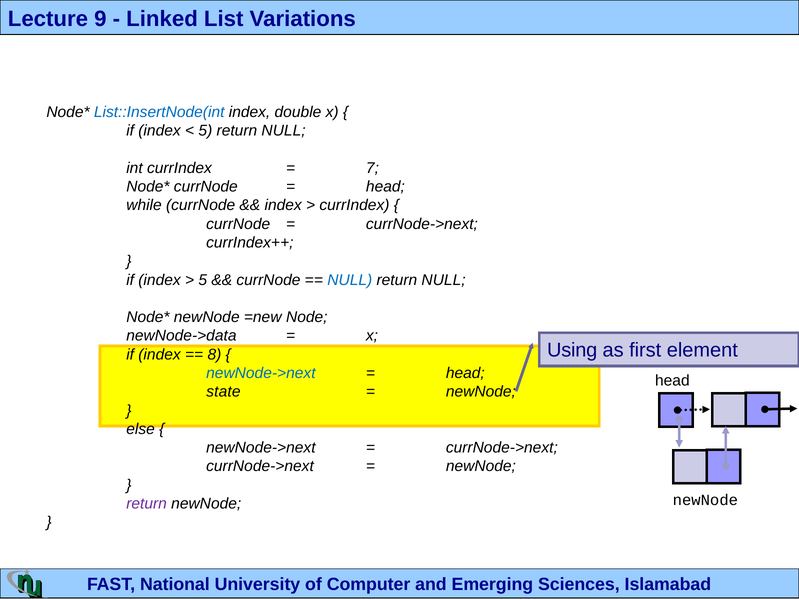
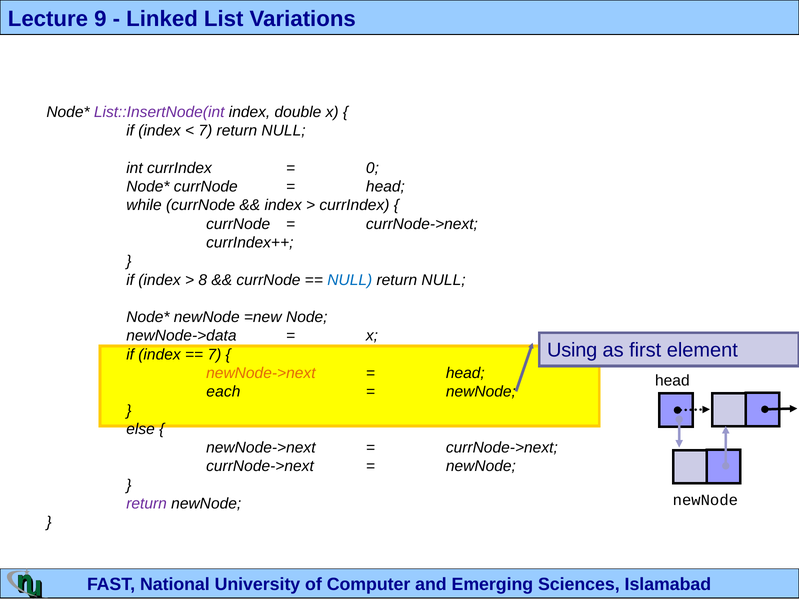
List::InsertNode(int colour: blue -> purple (159, 112)
5: 5 -> 7 (205, 131)
7: 7 -> 0 (372, 168)
5: 5 -> 8 (203, 280)
8: 8 -> 7 (214, 355)
newNode->next colour: blue -> orange (261, 373)
state: state -> each (223, 392)
